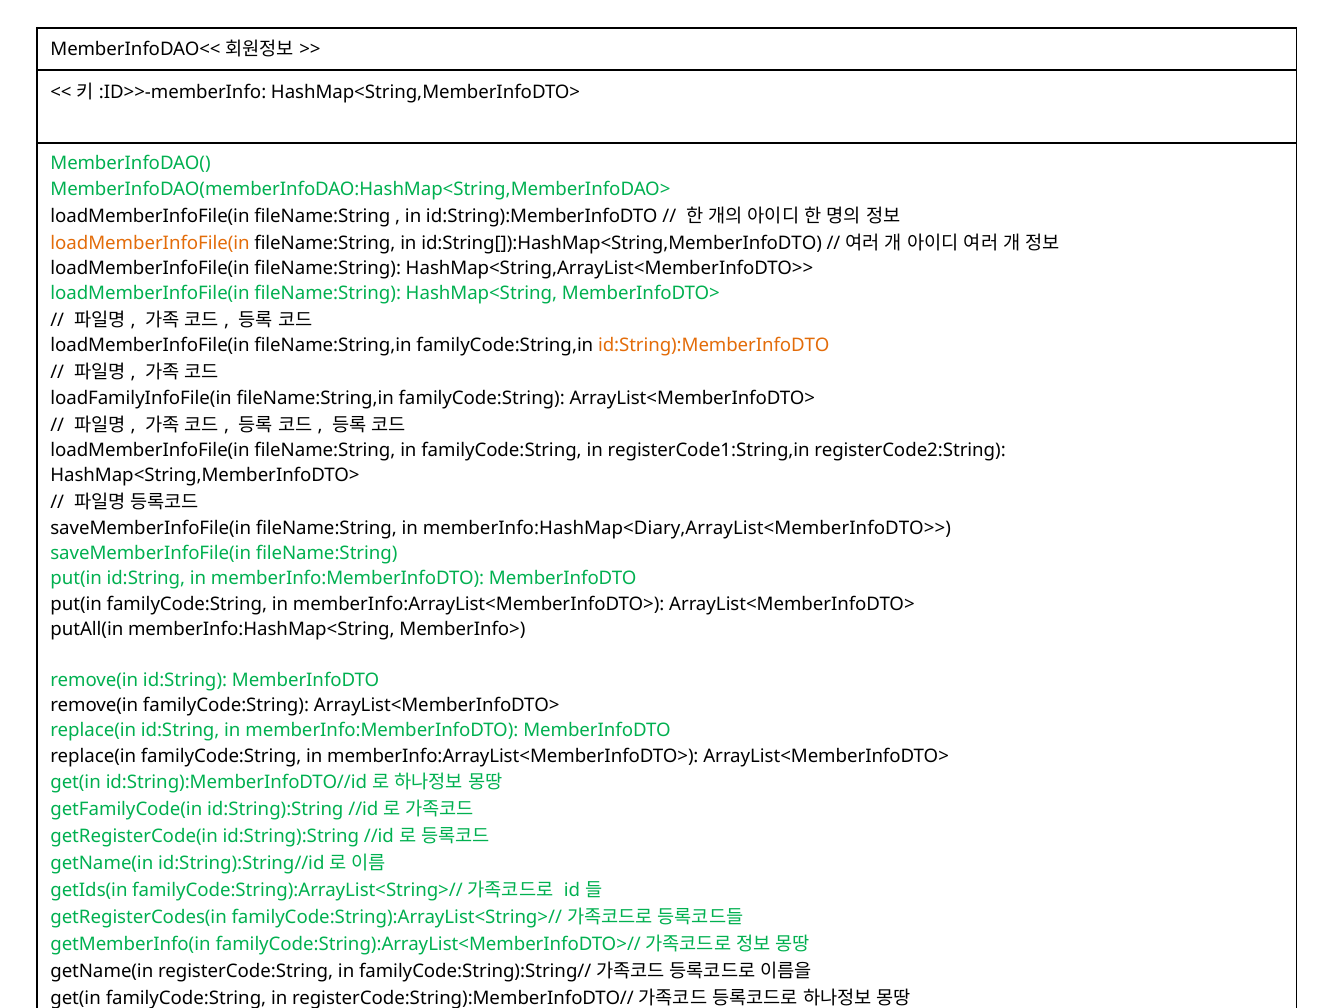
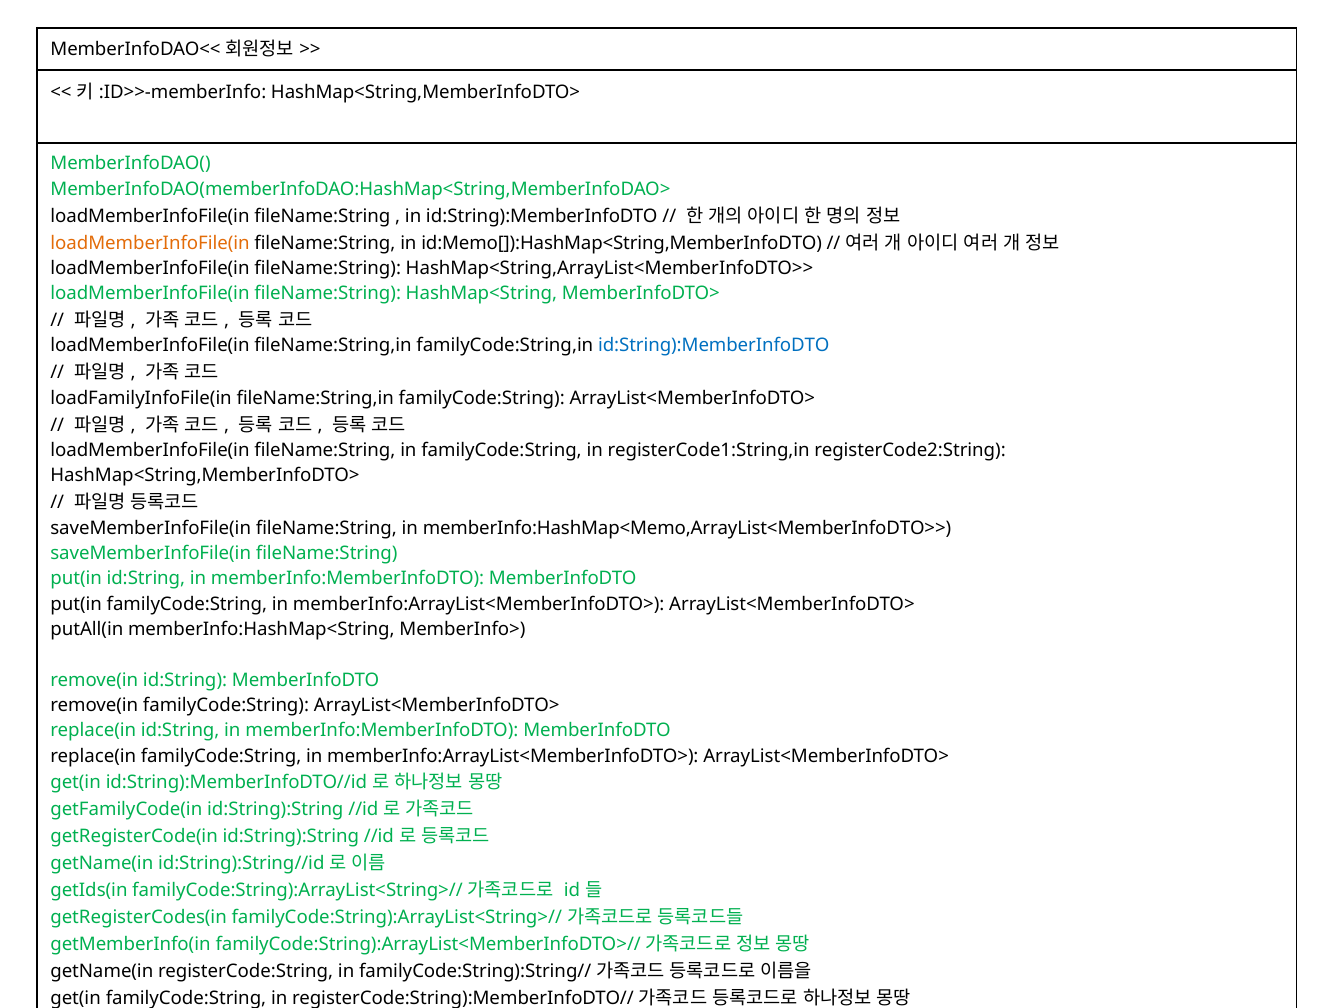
id:String[]):HashMap<String,MemberInfoDTO: id:String[]):HashMap<String,MemberInfoDTO -> id:Memo[]):HashMap<String,MemberInfoDTO (622, 243)
id:String):MemberInfoDTO colour: orange -> blue (714, 346)
memberInfo:HashMap<Diary,ArrayList<MemberInfoDTO>>: memberInfo:HashMap<Diary,ArrayList<MemberInfoDTO>> -> memberInfo:HashMap<Memo,ArrayList<MemberInfoDTO>> (687, 528)
